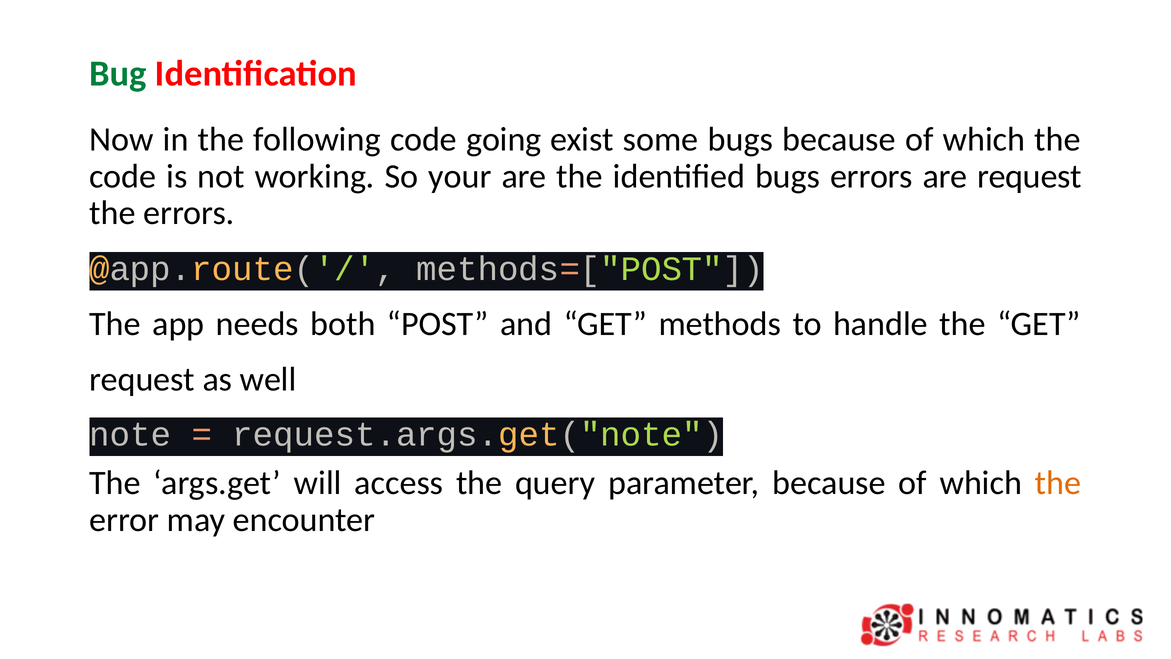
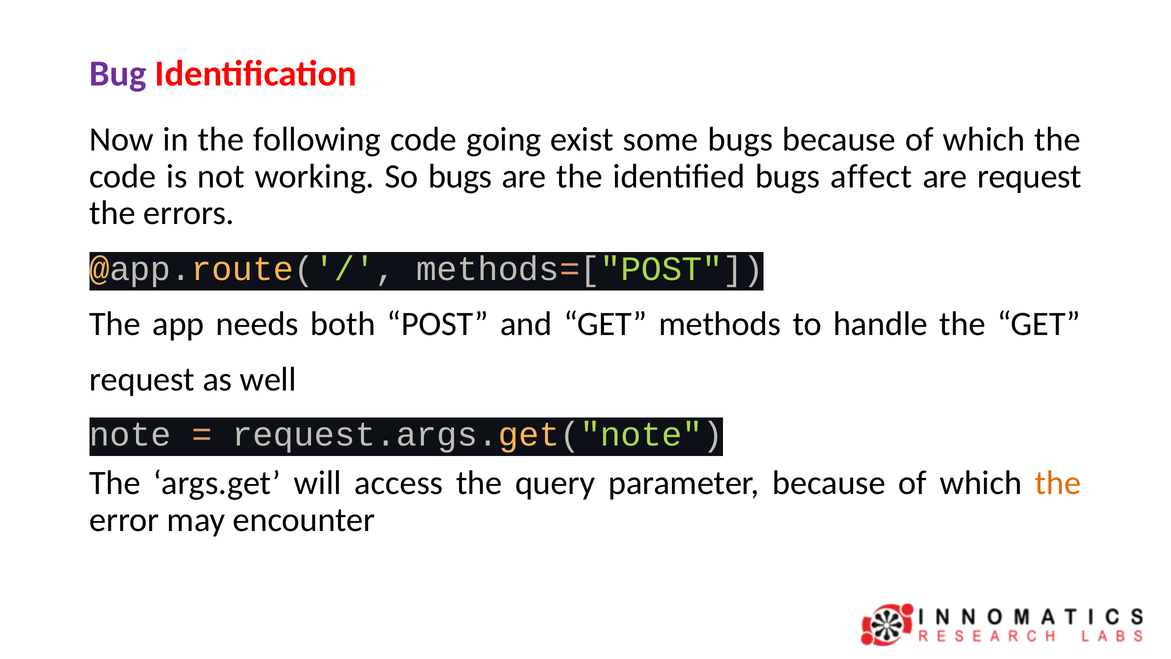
Bug colour: green -> purple (118, 73)
So your: your -> bugs (460, 176)
bugs errors: errors -> affect (871, 176)
